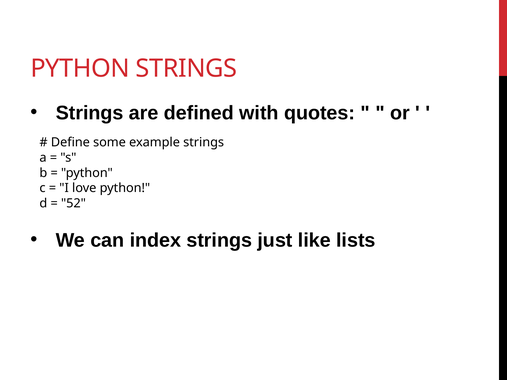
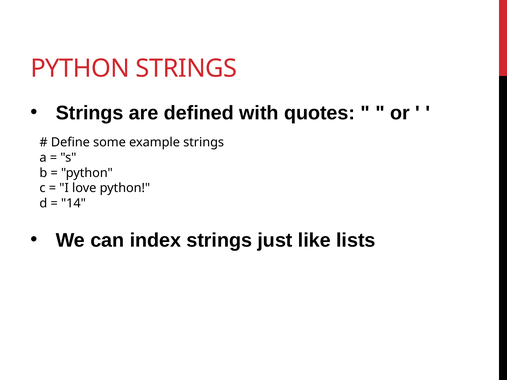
52: 52 -> 14 (73, 203)
